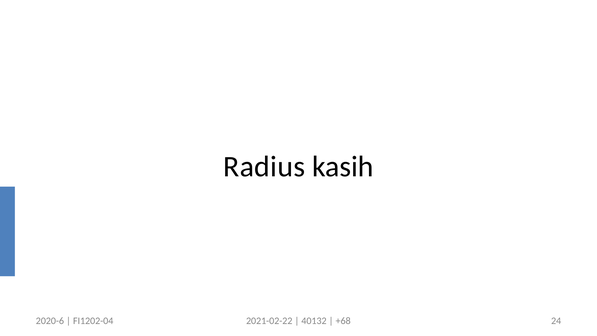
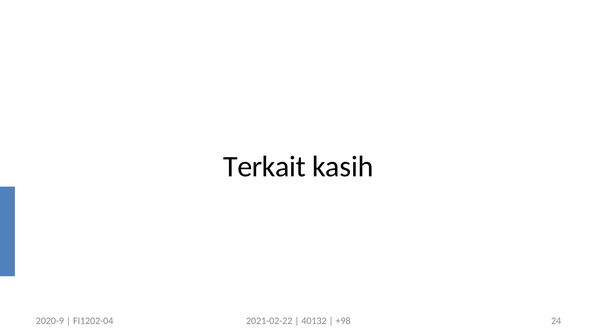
Radius: Radius -> Terkait (264, 167)
2020-6: 2020-6 -> 2020-9 (50, 321)
+68: +68 -> +98 (343, 321)
